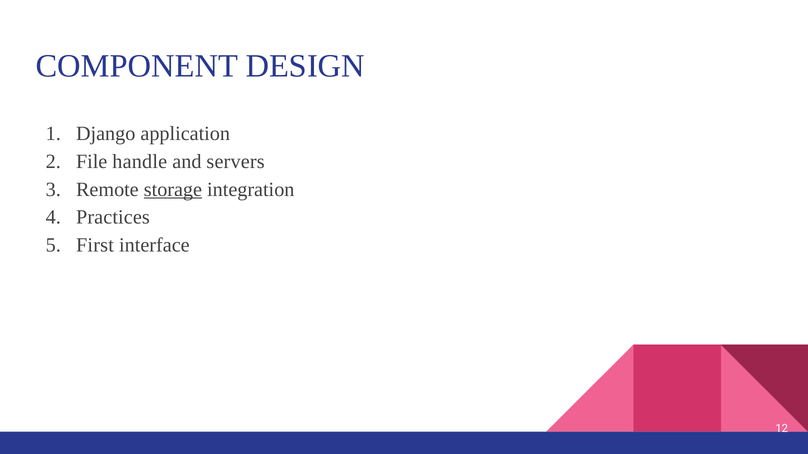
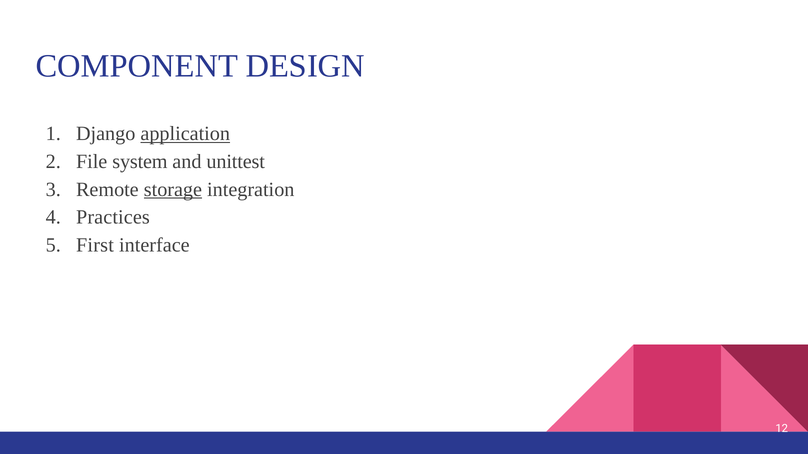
application underline: none -> present (185, 134)
handle: handle -> system (140, 162)
servers: servers -> unittest (236, 162)
